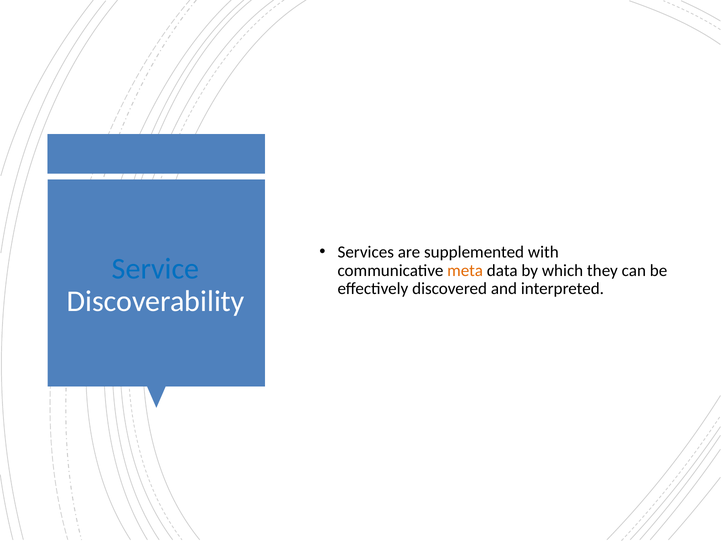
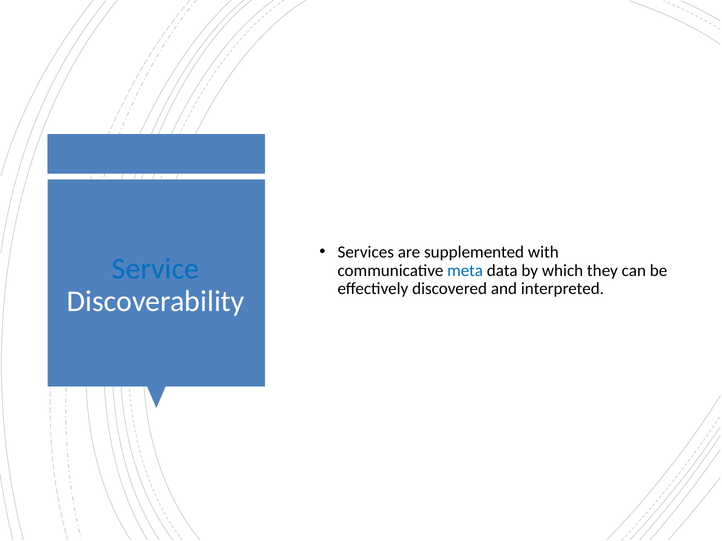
meta colour: orange -> blue (465, 271)
